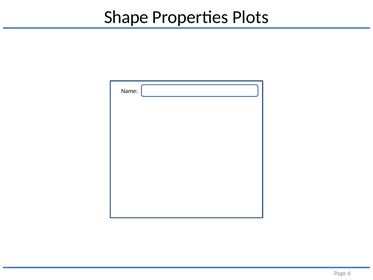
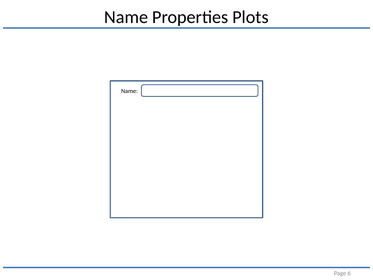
Shape: Shape -> Name (126, 17)
